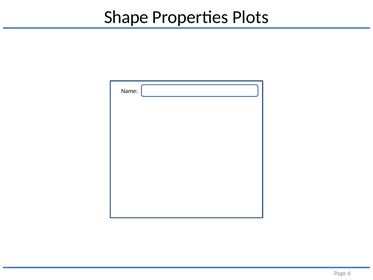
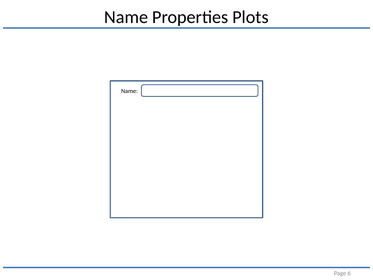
Shape: Shape -> Name (126, 17)
